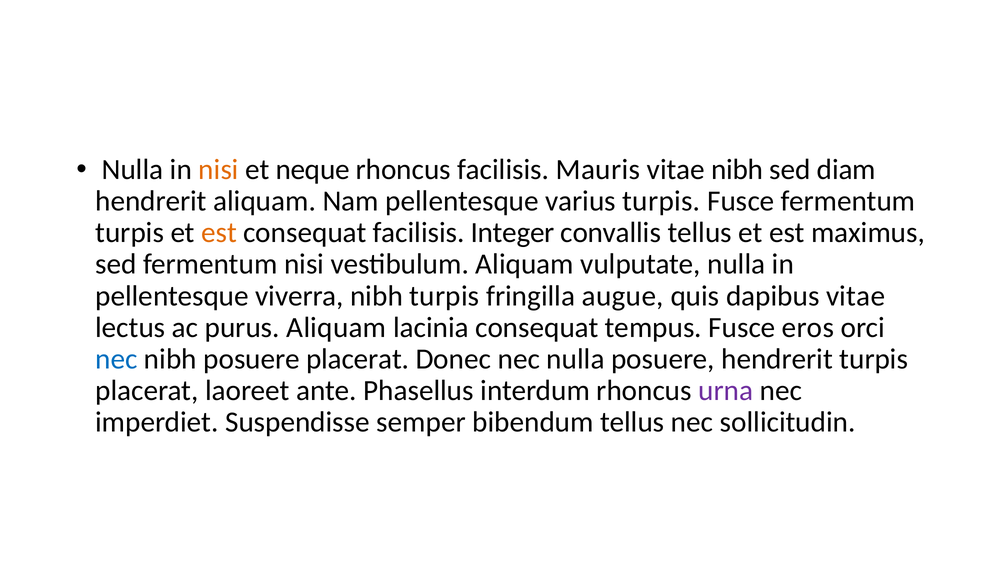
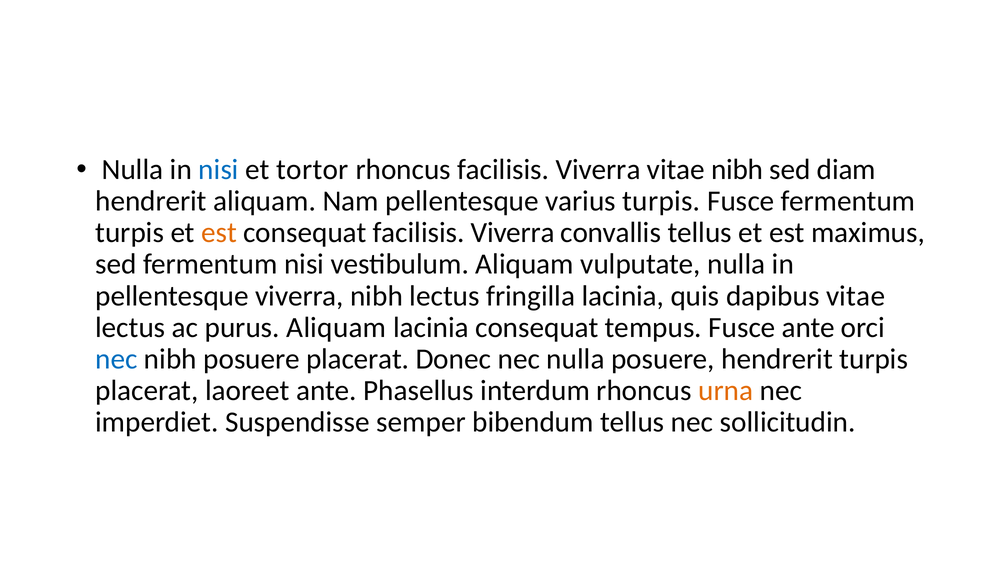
nisi colour: orange -> blue (219, 170)
neque: neque -> tortor (312, 170)
rhoncus facilisis Mauris: Mauris -> Viverra (598, 170)
consequat facilisis Integer: Integer -> Viverra (513, 233)
nibh turpis: turpis -> lectus (445, 296)
fringilla augue: augue -> lacinia (623, 296)
Fusce eros: eros -> ante (808, 328)
urna colour: purple -> orange (726, 391)
